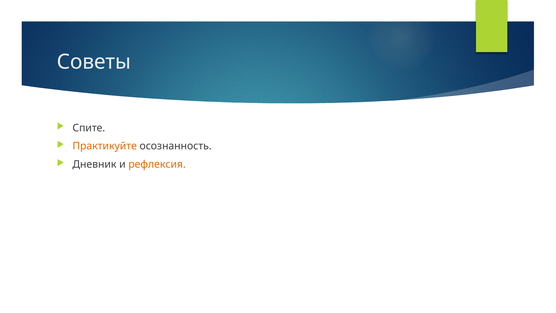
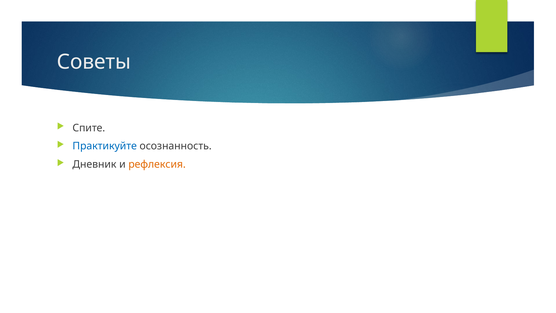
Практикуйте colour: orange -> blue (105, 146)
